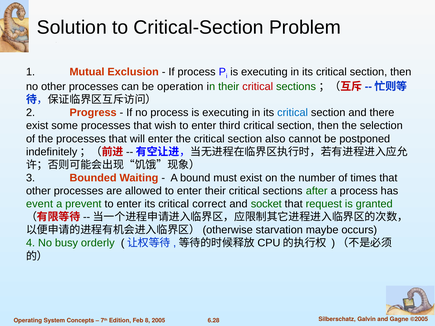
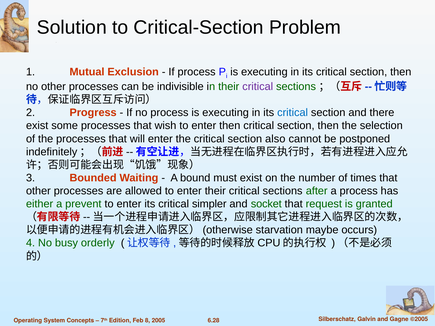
operation: operation -> indivisible (180, 87)
critical colour: red -> purple (258, 87)
enter third: third -> then (230, 126)
event: event -> either (40, 204)
correct: correct -> simpler (209, 204)
